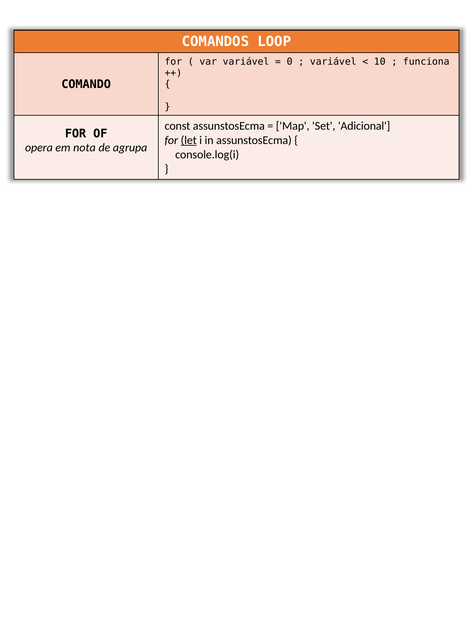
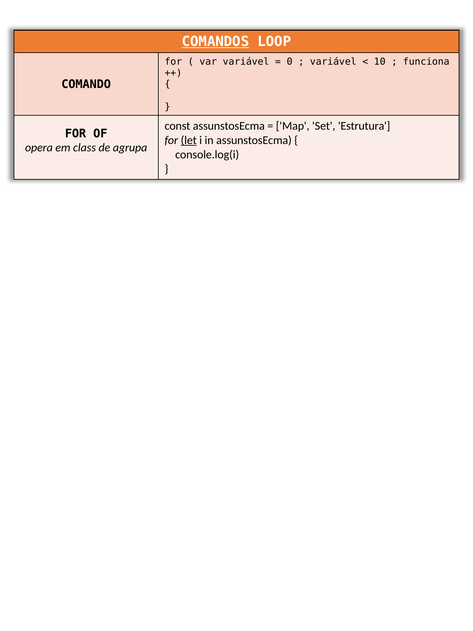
COMANDOS underline: none -> present (215, 42)
Adicional: Adicional -> Estrutura (364, 126)
nota: nota -> class (84, 147)
